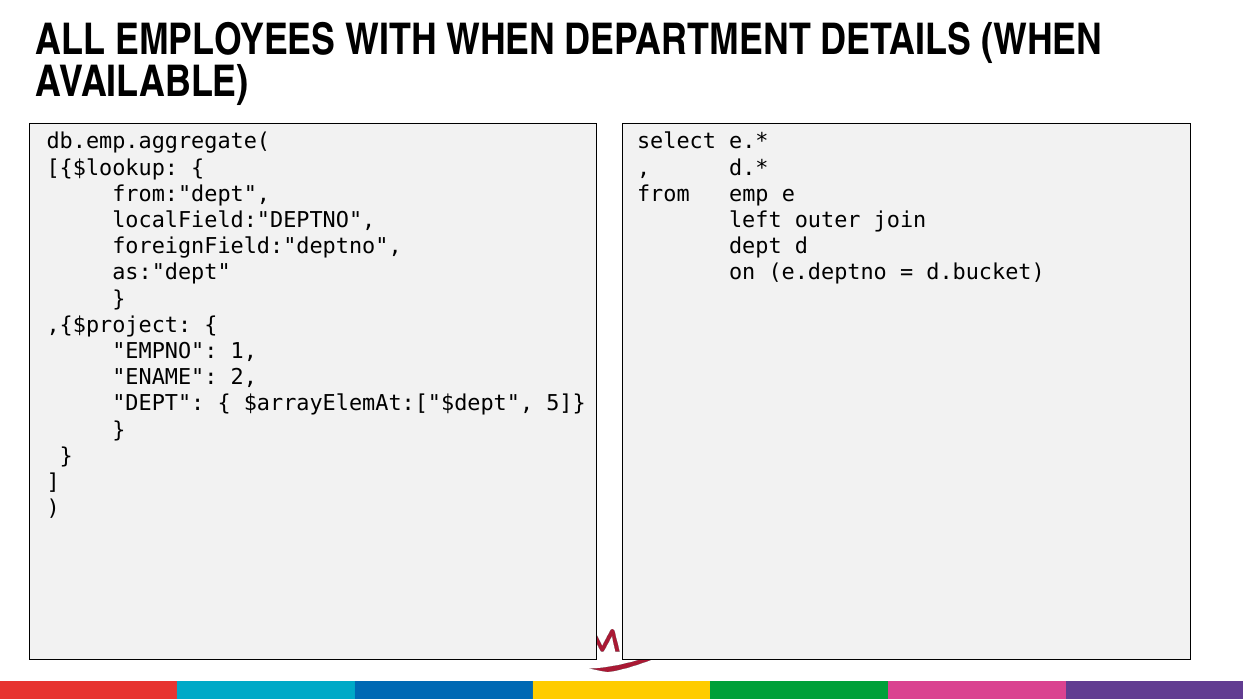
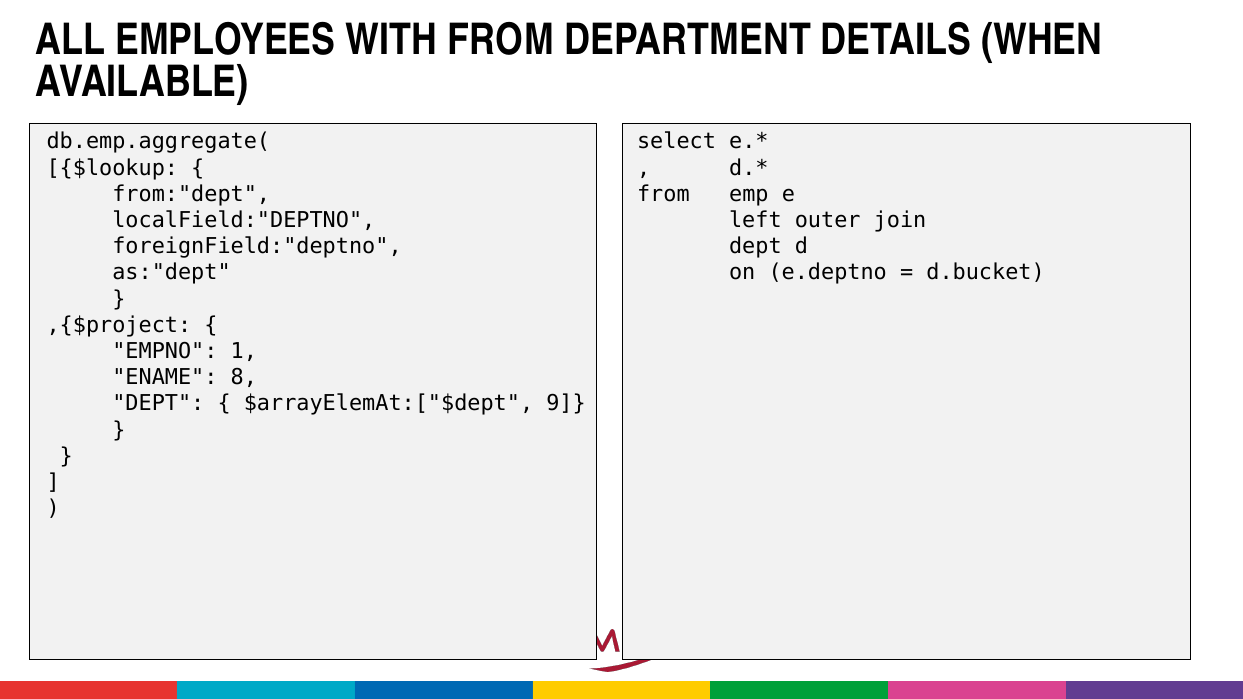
WITH WHEN: WHEN -> FROM (501, 40)
2: 2 -> 8 (244, 378)
5: 5 -> 9 (566, 404)
